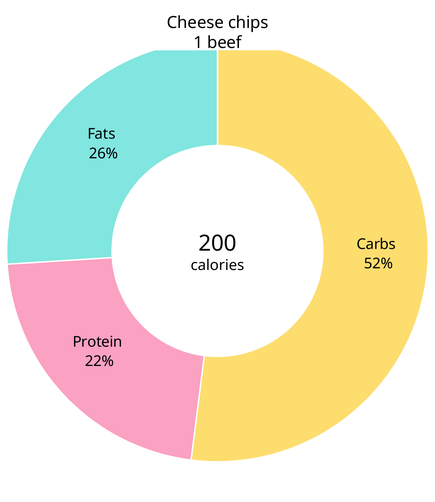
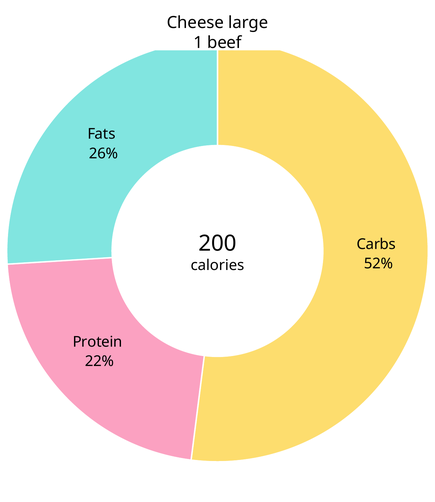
chips: chips -> large (248, 23)
